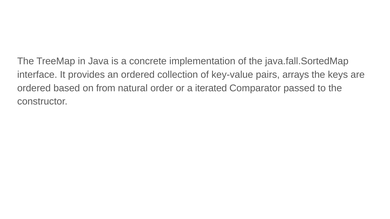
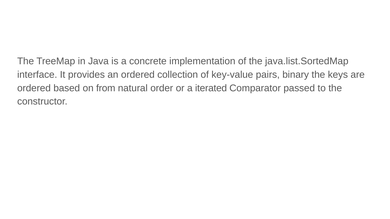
java.fall.SortedMap: java.fall.SortedMap -> java.list.SortedMap (307, 61)
arrays: arrays -> binary (296, 75)
